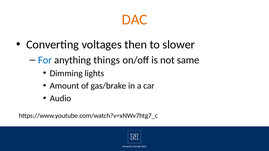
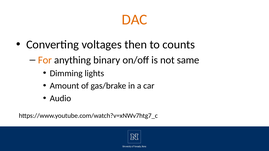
slower: slower -> counts (179, 45)
For colour: blue -> orange (45, 60)
things: things -> binary (107, 60)
